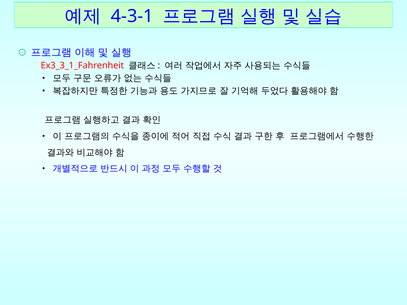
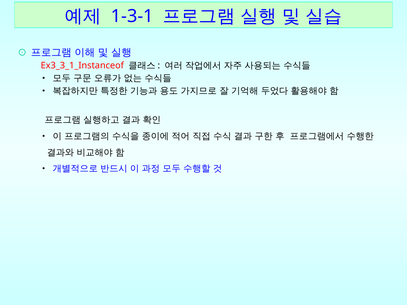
4-3-1: 4-3-1 -> 1-3-1 (132, 16)
Ex3_3_1_Fahrenheit: Ex3_3_1_Fahrenheit -> Ex3_3_1_Instanceof (82, 66)
